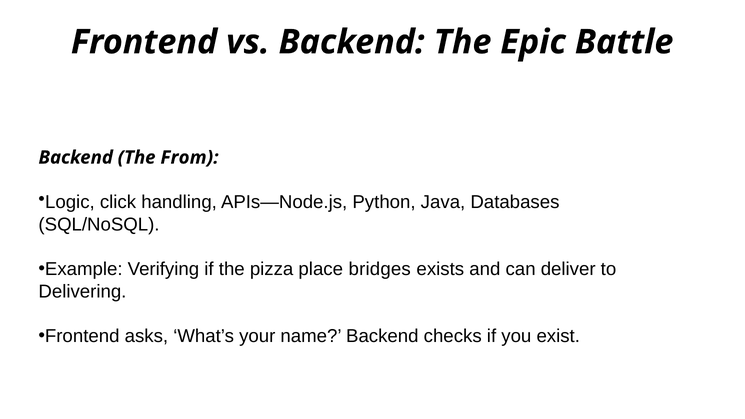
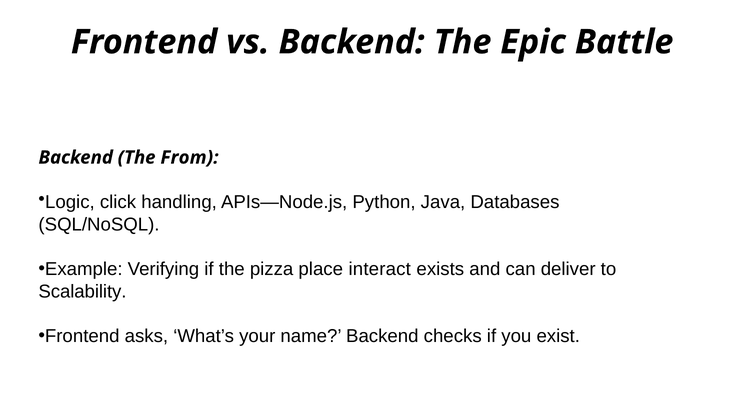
bridges: bridges -> interact (380, 269)
Delivering: Delivering -> Scalability (82, 292)
